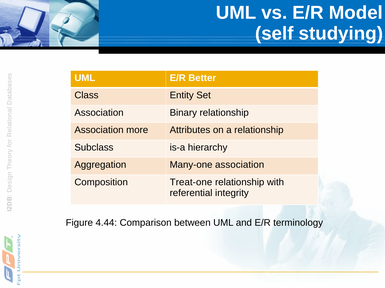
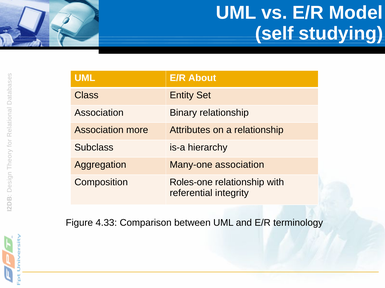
Better: Better -> About (202, 78)
Treat-one: Treat-one -> Roles-one (191, 183)
4.44: 4.44 -> 4.33 (106, 223)
